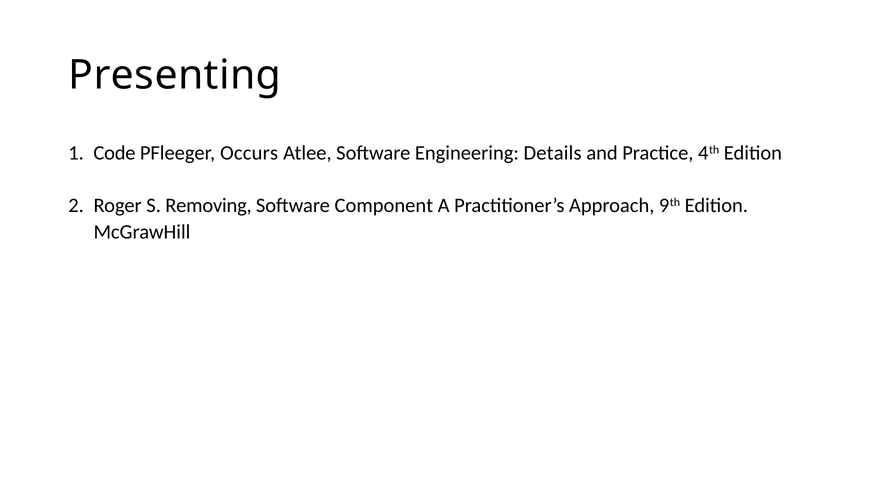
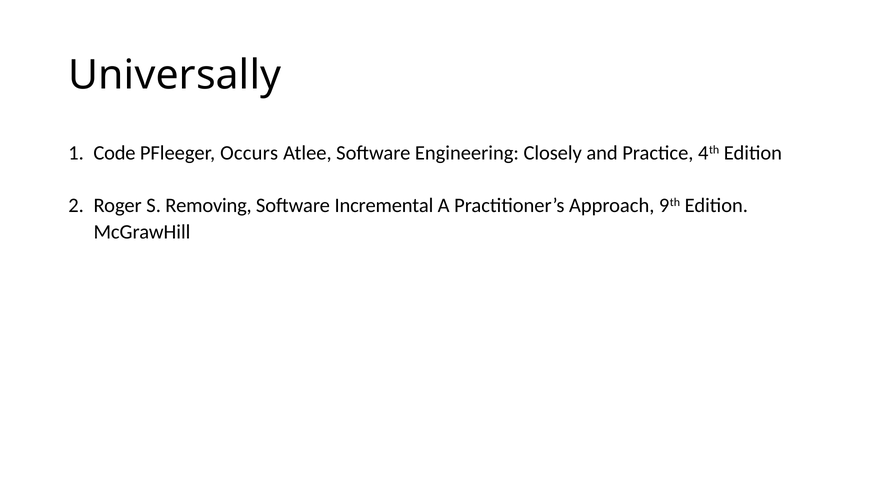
Presenting: Presenting -> Universally (175, 75)
Details: Details -> Closely (553, 153)
Component: Component -> Incremental (384, 206)
